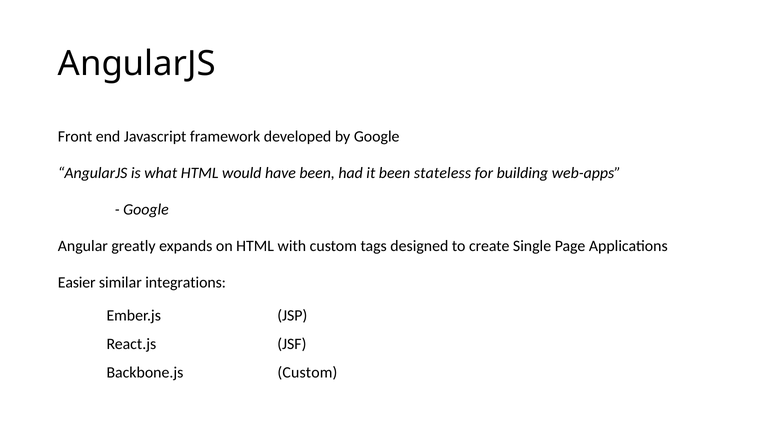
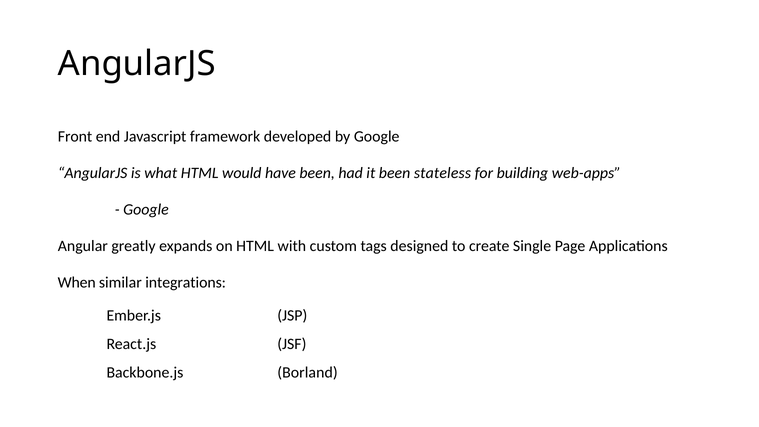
Easier: Easier -> When (77, 282)
Backbone.js Custom: Custom -> Borland (307, 372)
